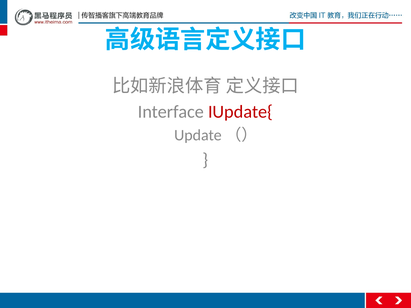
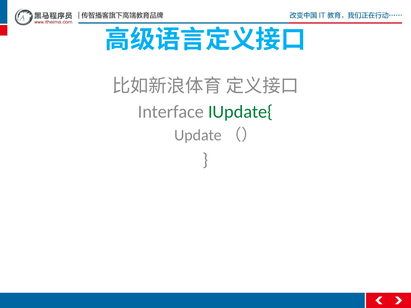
IUpdate{ colour: red -> green (241, 112)
